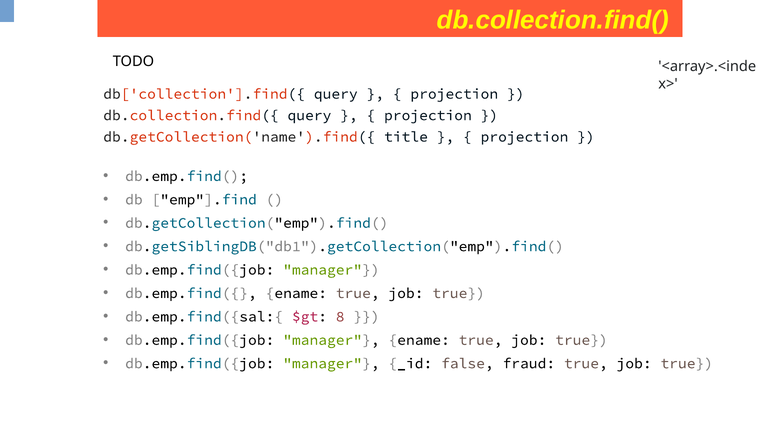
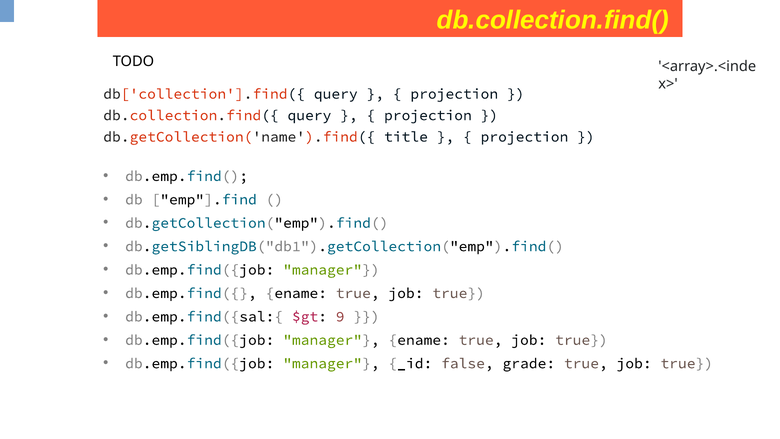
8: 8 -> 9 (340, 316)
fraud: fraud -> grade (529, 363)
